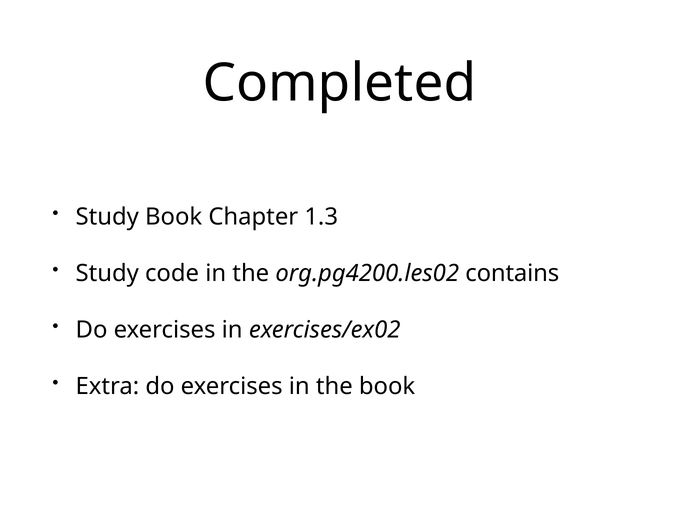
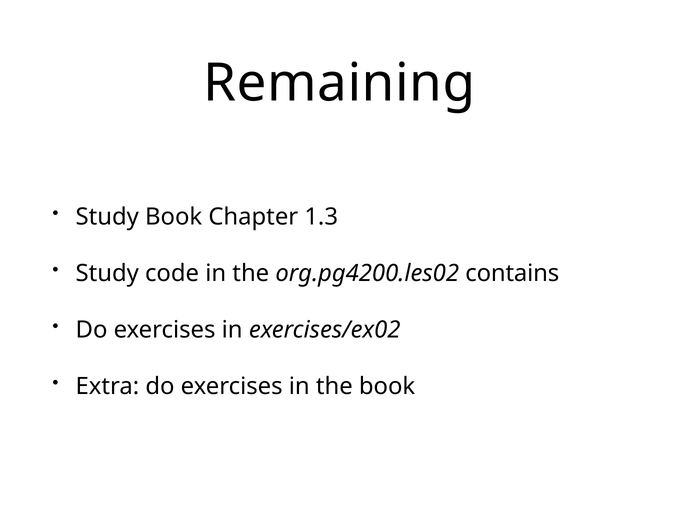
Completed: Completed -> Remaining (339, 83)
